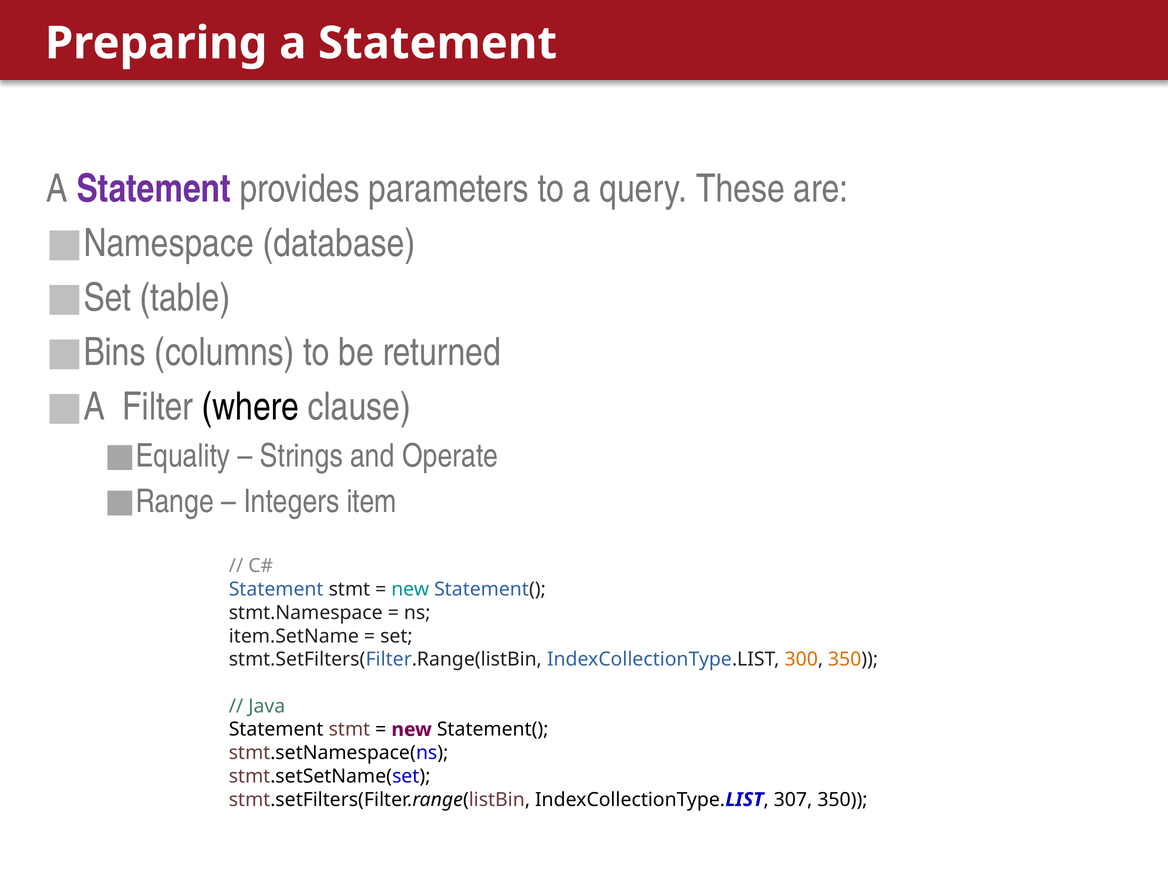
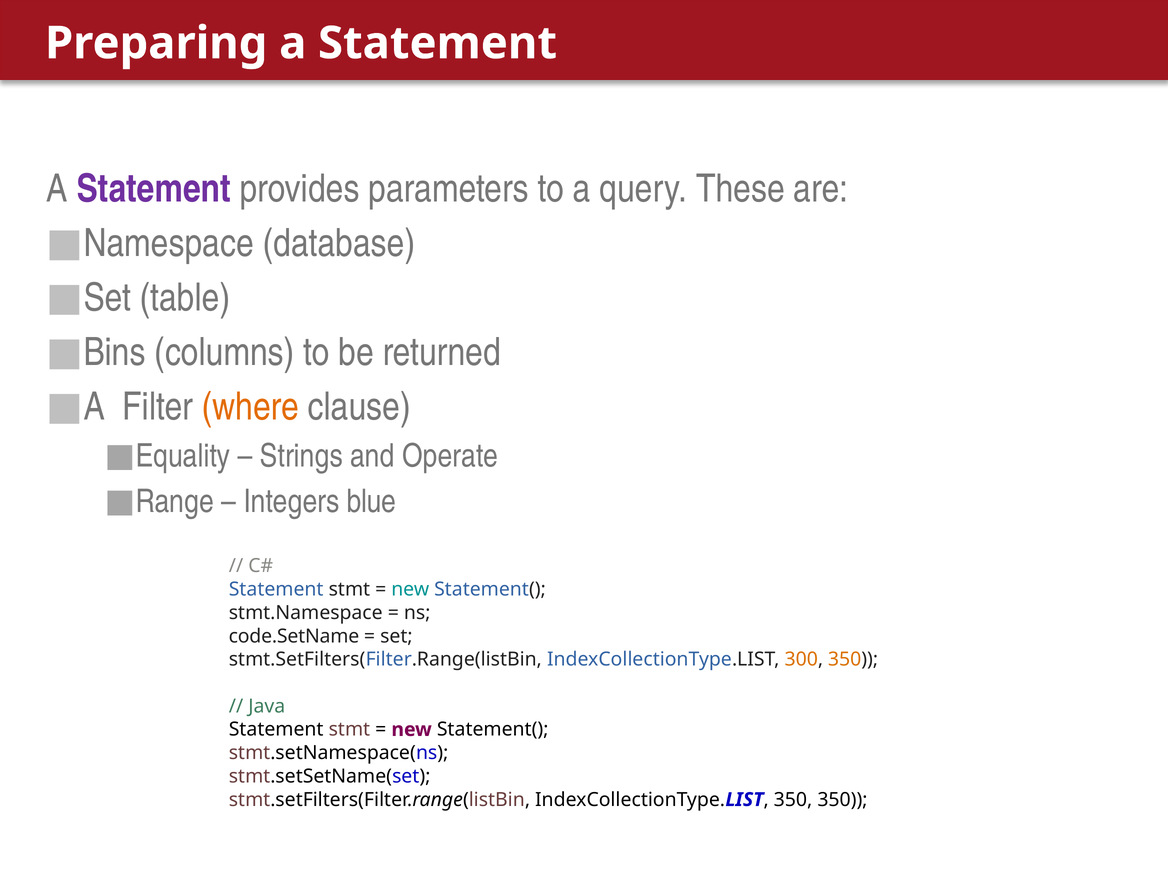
where colour: black -> orange (250, 407)
item: item -> blue (372, 501)
item.SetName: item.SetName -> code.SetName (294, 636)
IndexCollectionType.LIST 307: 307 -> 350 (793, 800)
